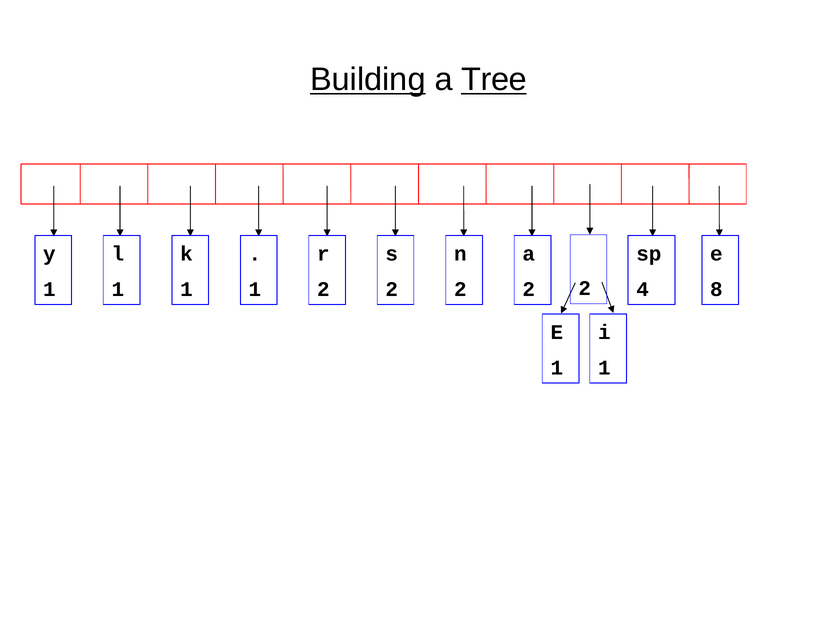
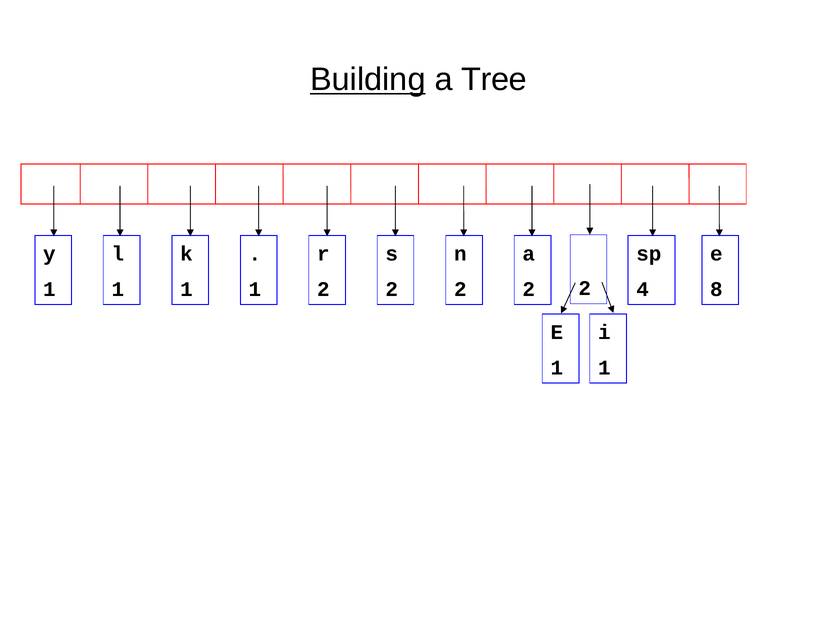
Tree underline: present -> none (494, 80)
